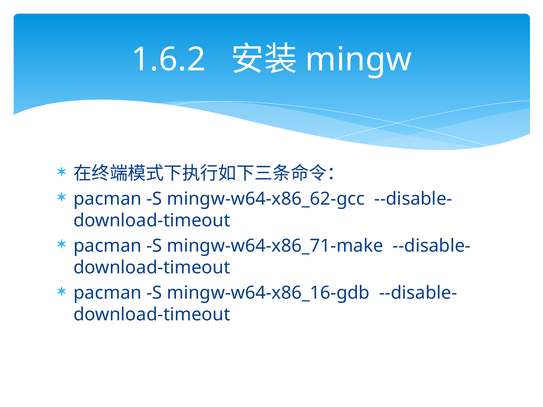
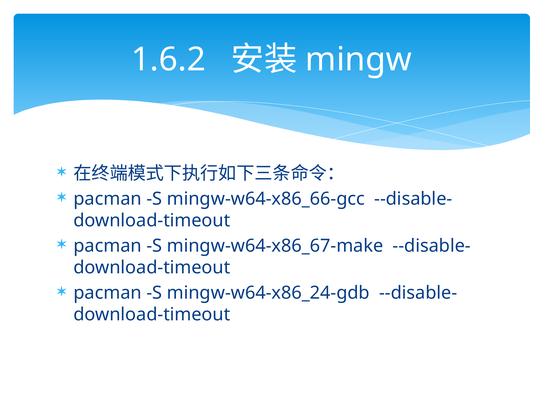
mingw-w64-x86_62-gcc: mingw-w64-x86_62-gcc -> mingw-w64-x86_66-gcc (266, 199)
mingw-w64-x86_71-make: mingw-w64-x86_71-make -> mingw-w64-x86_67-make (275, 246)
mingw-w64-x86_16-gdb: mingw-w64-x86_16-gdb -> mingw-w64-x86_24-gdb (268, 293)
